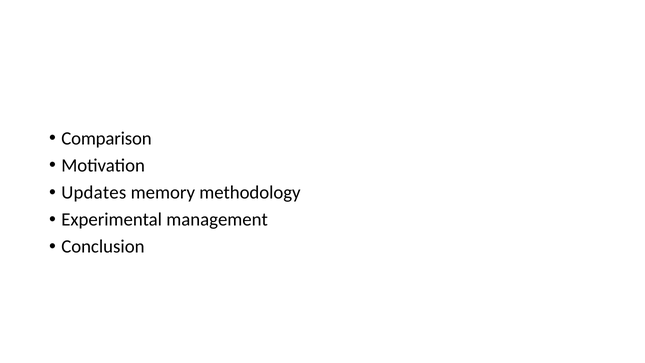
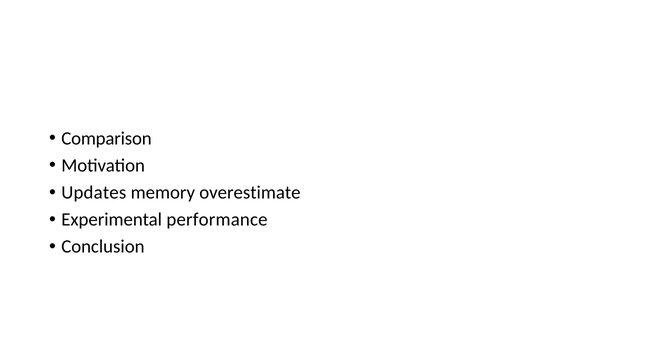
methodology: methodology -> overestimate (250, 192)
management: management -> performance (217, 219)
